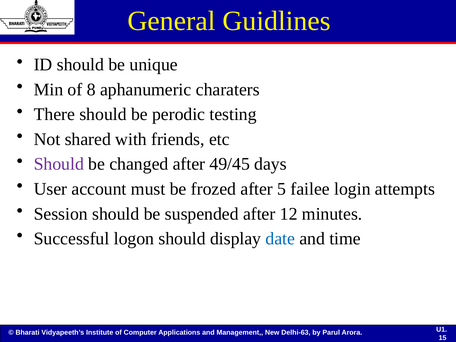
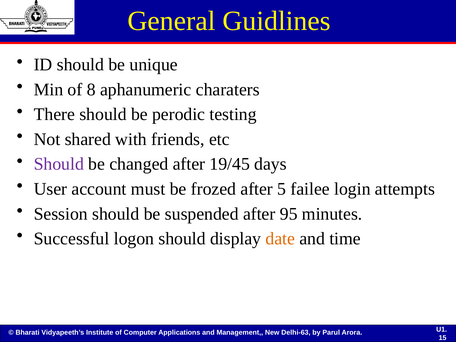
49/45: 49/45 -> 19/45 (230, 164)
12: 12 -> 95 (289, 214)
date colour: blue -> orange (280, 239)
